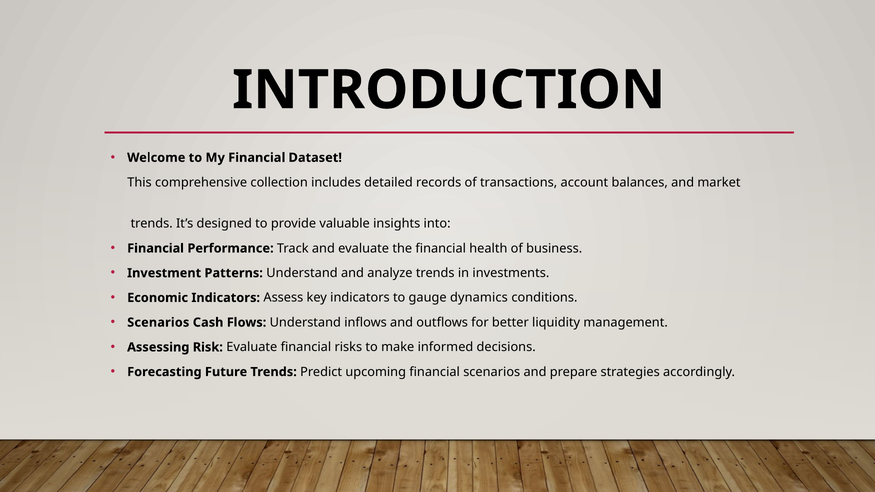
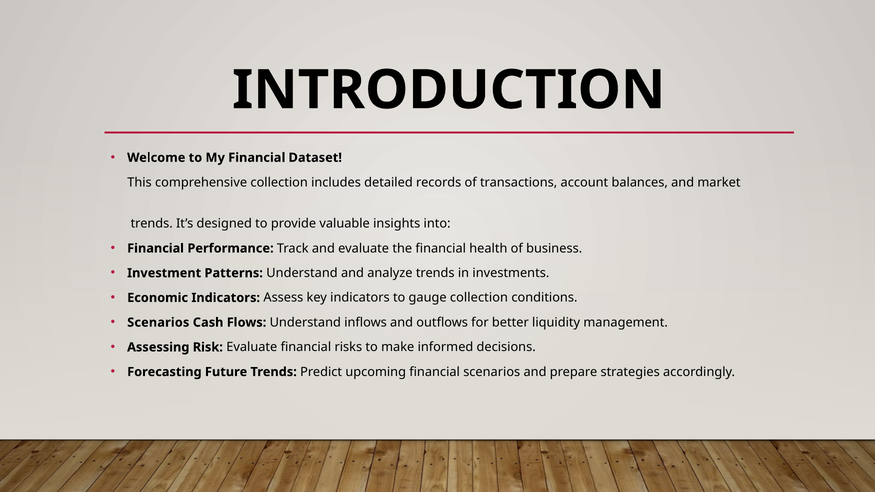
gauge dynamics: dynamics -> collection (479, 298)
